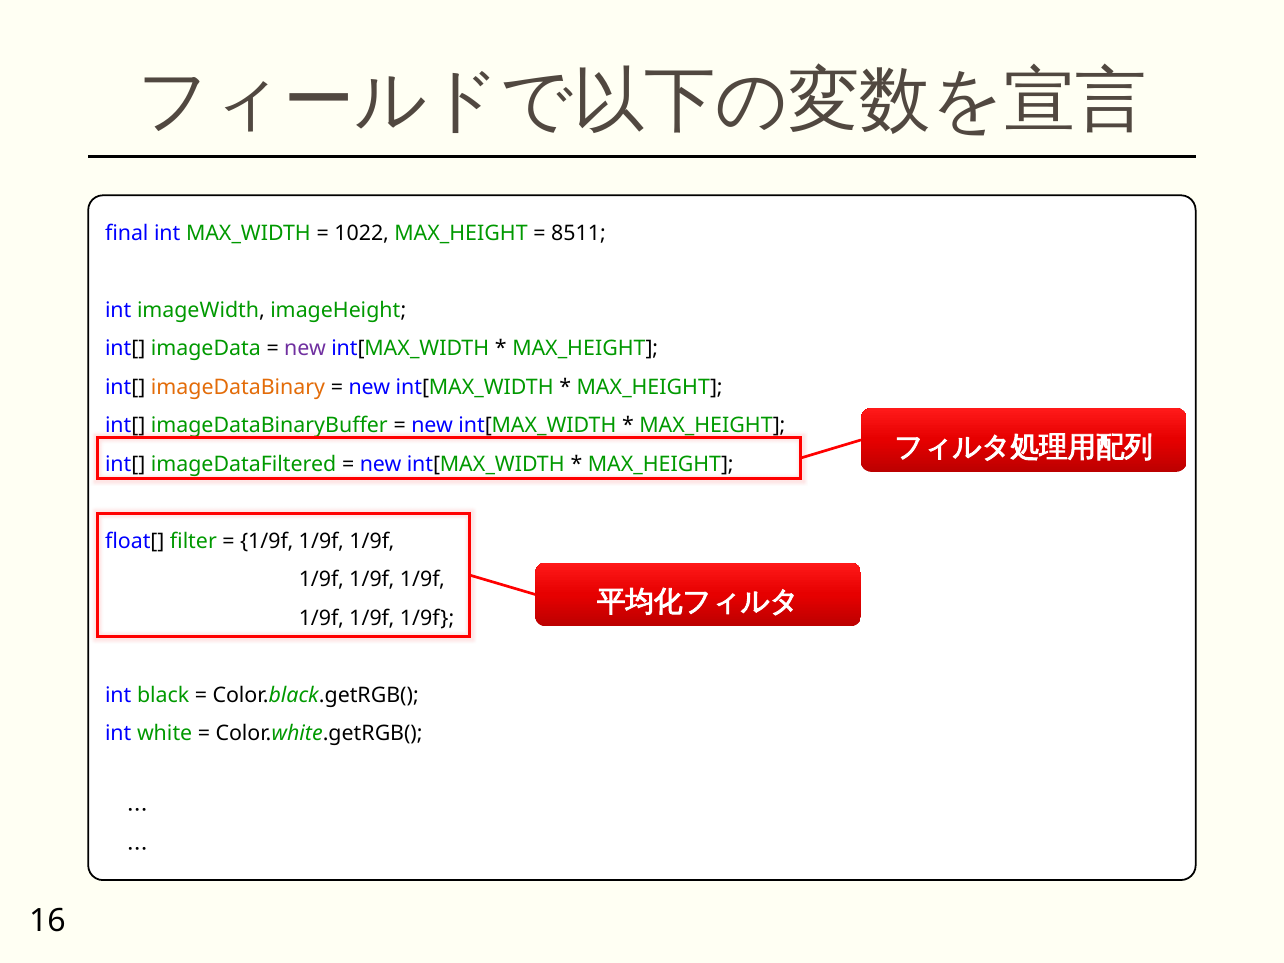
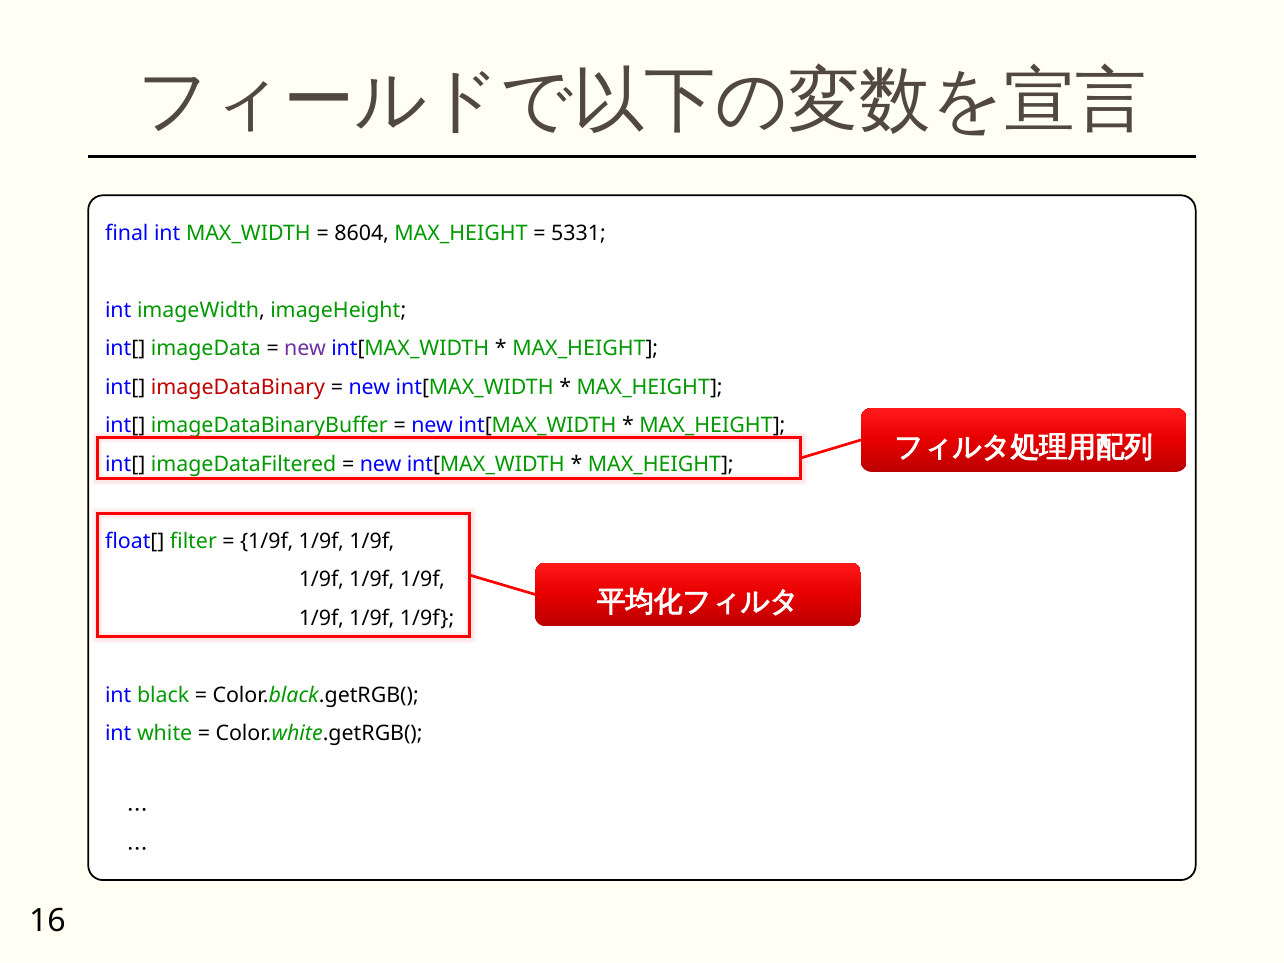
1022: 1022 -> 8604 (362, 233)
8511: 8511 -> 5331 (578, 233)
imageDataBinary colour: orange -> red (238, 387)
